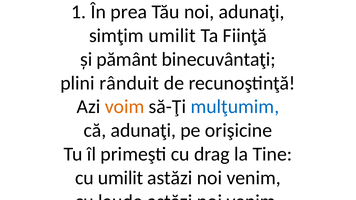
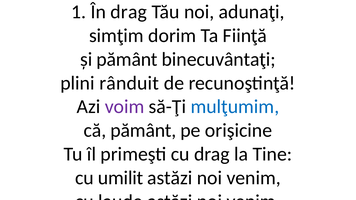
În prea: prea -> drag (129, 12)
simţim umilit: umilit -> dorim (172, 36)
voim colour: orange -> purple (125, 107)
că adunaţi: adunaţi -> pământ (143, 131)
